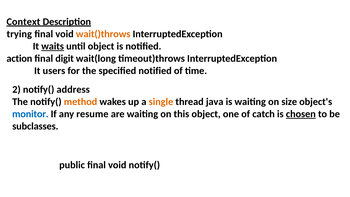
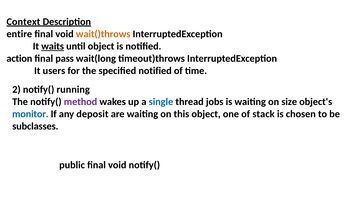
trying: trying -> entire (19, 34)
digit: digit -> pass (65, 58)
address: address -> running (73, 89)
method colour: orange -> purple (81, 102)
single colour: orange -> blue (161, 102)
java: java -> jobs (215, 102)
resume: resume -> deposit (92, 114)
catch: catch -> stack (263, 114)
chosen underline: present -> none (301, 114)
